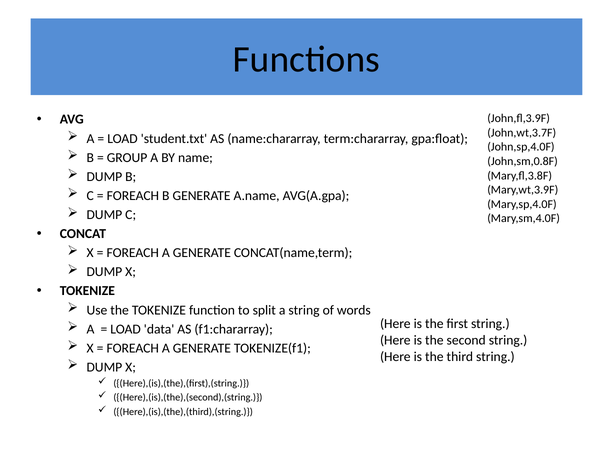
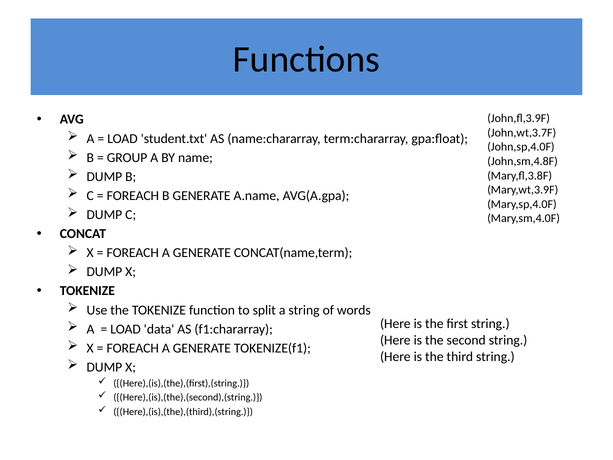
John,sm,0.8F: John,sm,0.8F -> John,sm,4.8F (523, 161)
